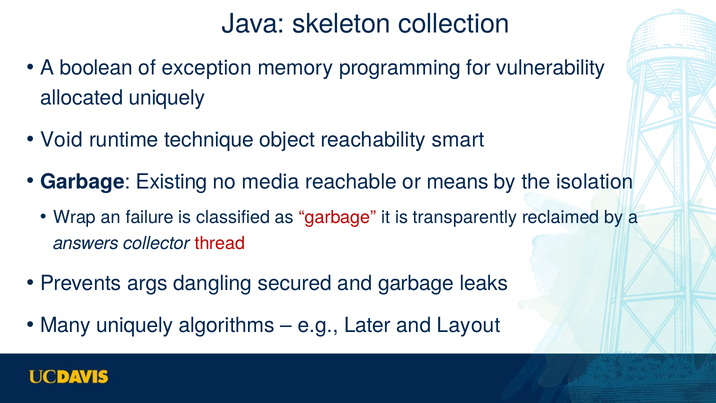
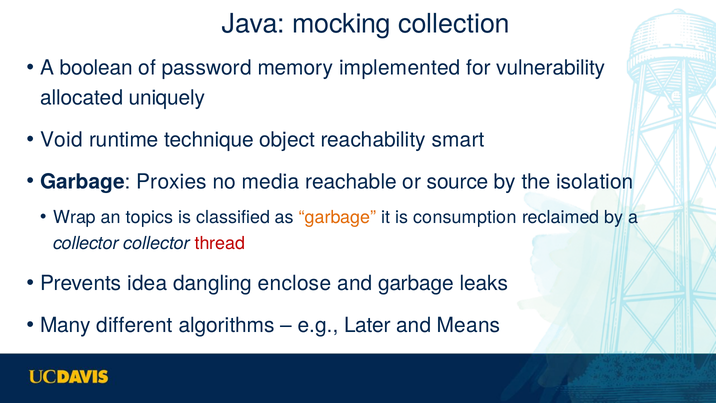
skeleton: skeleton -> mocking (342, 24)
exception: exception -> password (207, 68)
programming: programming -> implemented (400, 68)
Existing: Existing -> Proxies (172, 182)
means: means -> source (458, 182)
failure: failure -> topics (150, 217)
garbage colour: red -> orange (338, 217)
transparently: transparently -> consumption (465, 217)
answers: answers -> collector (86, 243)
args: args -> idea (147, 283)
secured: secured -> enclose (295, 283)
Many uniquely: uniquely -> different (135, 325)
Layout: Layout -> Means (469, 325)
